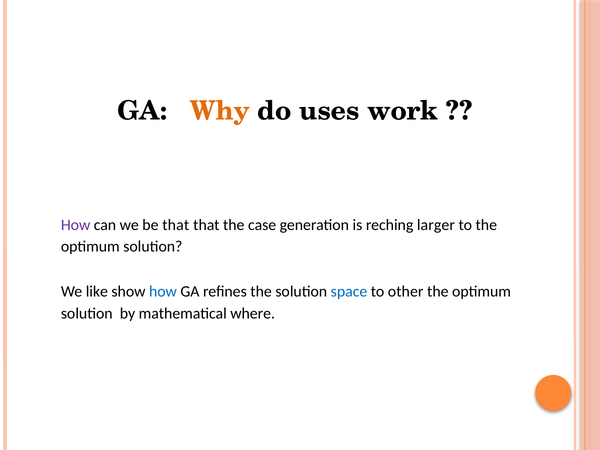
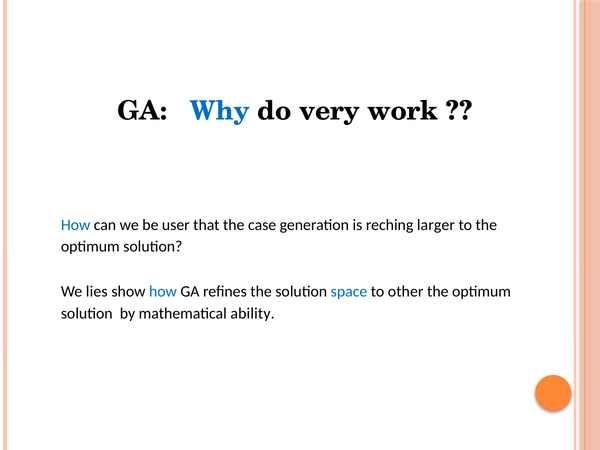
Why colour: orange -> blue (220, 111)
uses: uses -> very (330, 111)
How colour: purple -> blue (76, 225)
be that: that -> user (176, 225)
like: like -> lies (97, 292)
where: where -> ability (253, 313)
